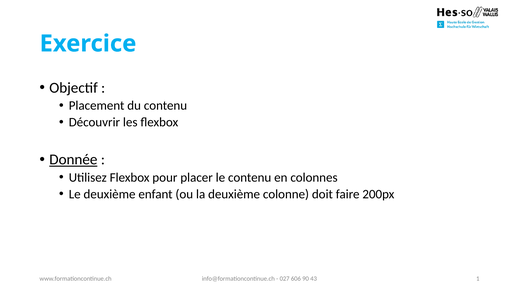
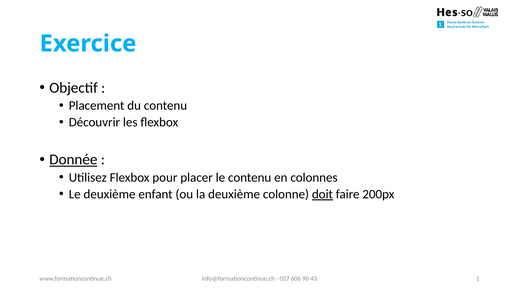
doit underline: none -> present (322, 194)
